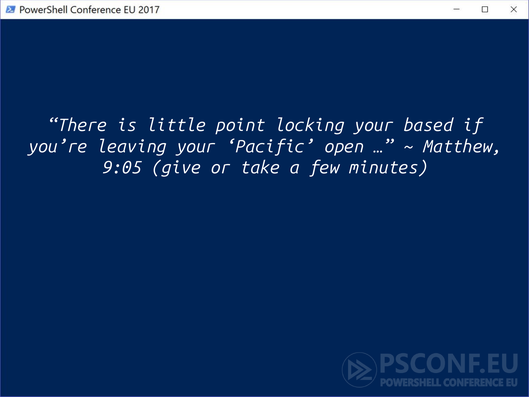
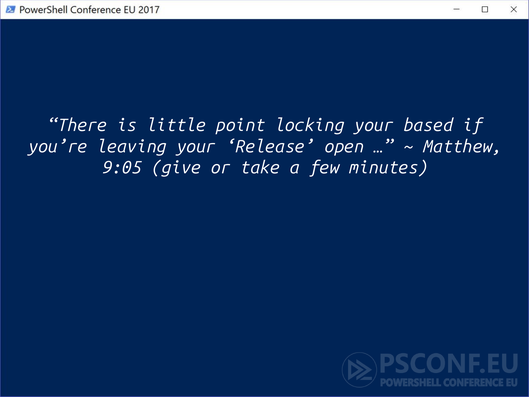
Pacific: Pacific -> Release (270, 147)
